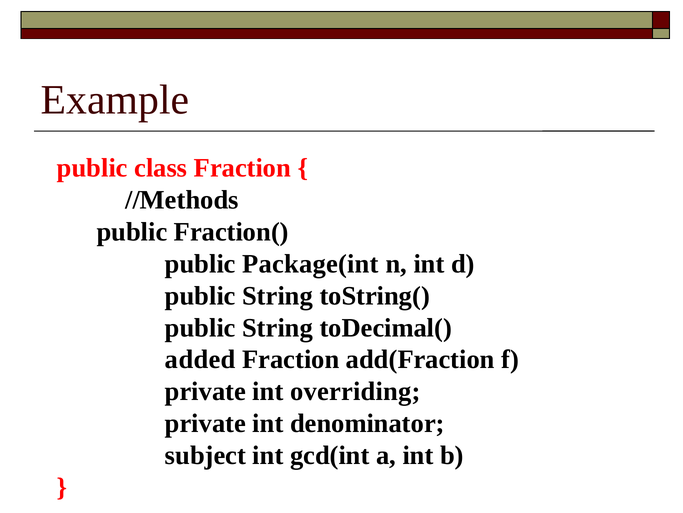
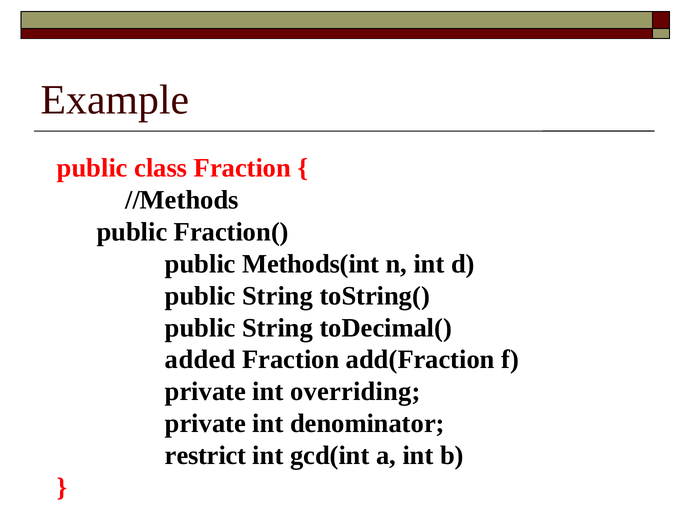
Package(int: Package(int -> Methods(int (311, 263)
subject: subject -> restrict (206, 455)
